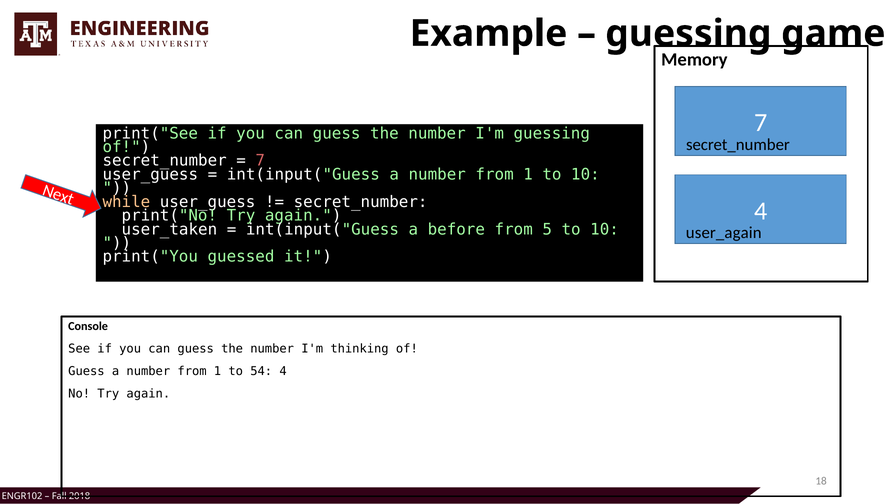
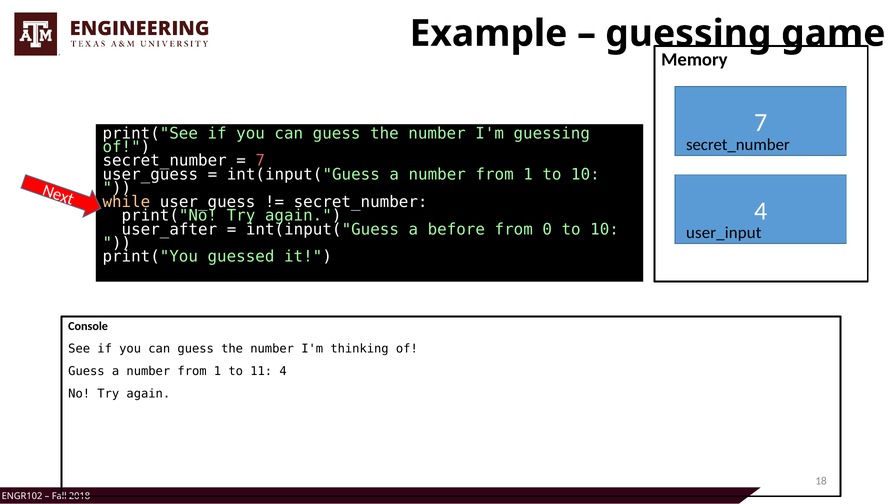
user_taken: user_taken -> user_after (169, 229)
5: 5 -> 0 (547, 229)
user_again: user_again -> user_input (724, 232)
54: 54 -> 11 (261, 371)
